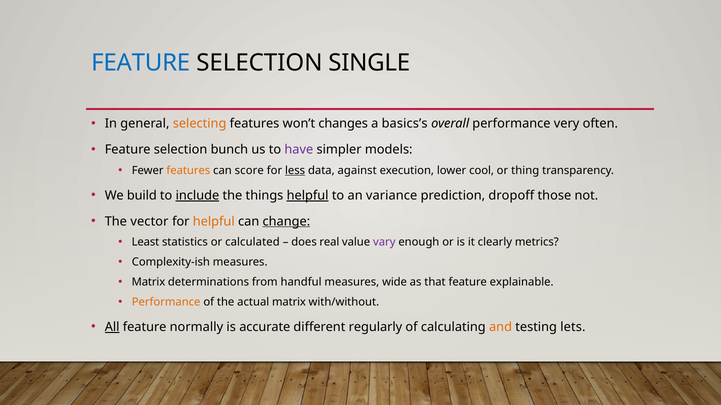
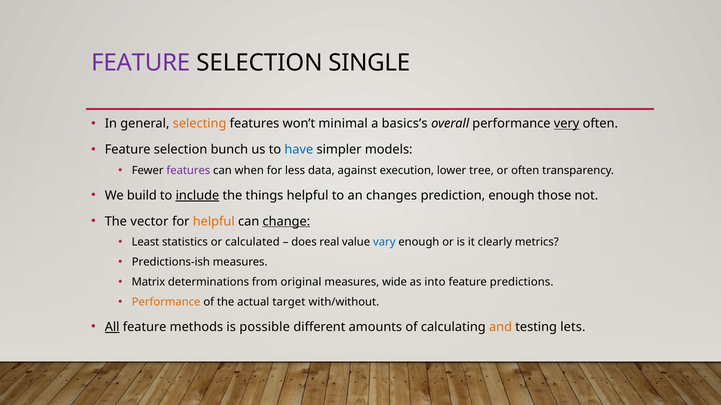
FEATURE colour: blue -> purple (141, 63)
changes: changes -> minimal (343, 124)
very underline: none -> present (567, 124)
have colour: purple -> blue (299, 150)
features colour: orange -> purple (188, 171)
score: score -> when (249, 171)
less underline: present -> none (295, 171)
cool: cool -> tree (482, 171)
or thing: thing -> often (525, 171)
helpful underline: present -> none (308, 196)
variance: variance -> changes (392, 196)
prediction dropoff: dropoff -> enough (511, 196)
vary colour: purple -> blue (384, 242)
Complexity-ish: Complexity-ish -> Predictions-ish (171, 262)
handful: handful -> original (301, 282)
that: that -> into (435, 282)
explainable: explainable -> predictions (522, 282)
actual matrix: matrix -> target (289, 302)
normally: normally -> methods (196, 327)
accurate: accurate -> possible (265, 327)
regularly: regularly -> amounts (375, 327)
